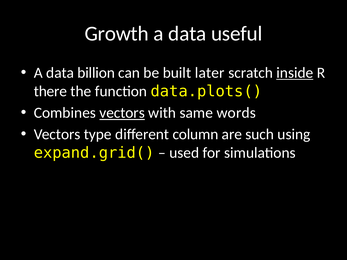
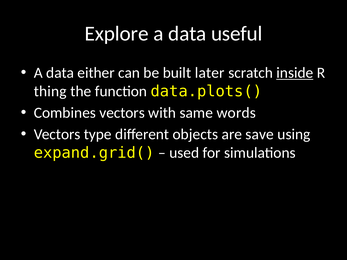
Growth: Growth -> Explore (117, 34)
billion: billion -> either (96, 73)
there: there -> thing (50, 91)
vectors underline: present -> none (122, 113)
column: column -> objects (195, 135)
such: such -> save (260, 135)
